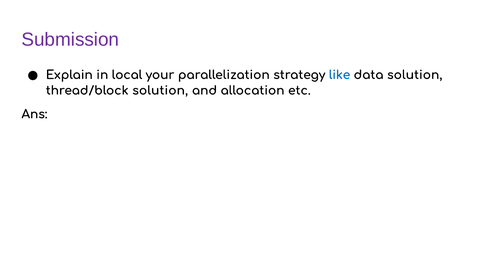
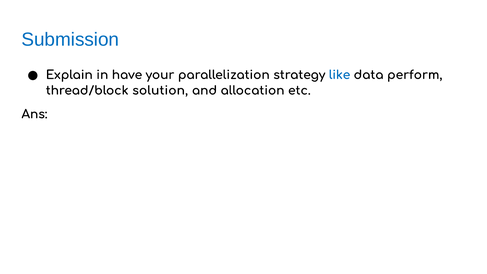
Submission colour: purple -> blue (70, 39)
local: local -> have (127, 75)
data solution: solution -> perform (415, 75)
